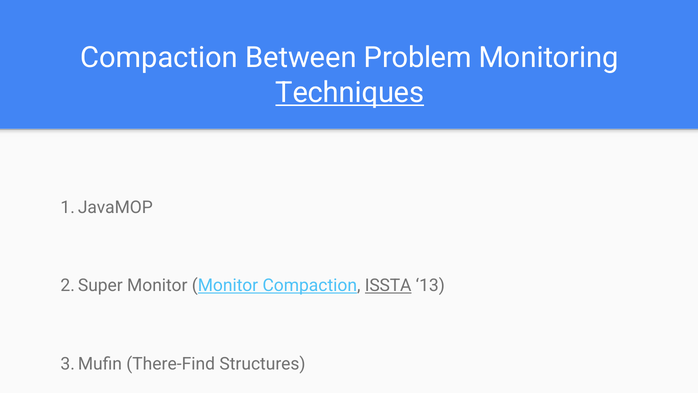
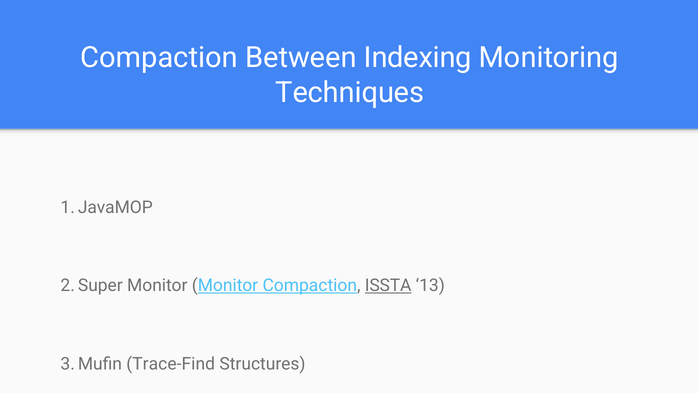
Problem: Problem -> Indexing (418, 58)
Techniques underline: present -> none (350, 93)
There-Find: There-Find -> Trace-Find (171, 364)
